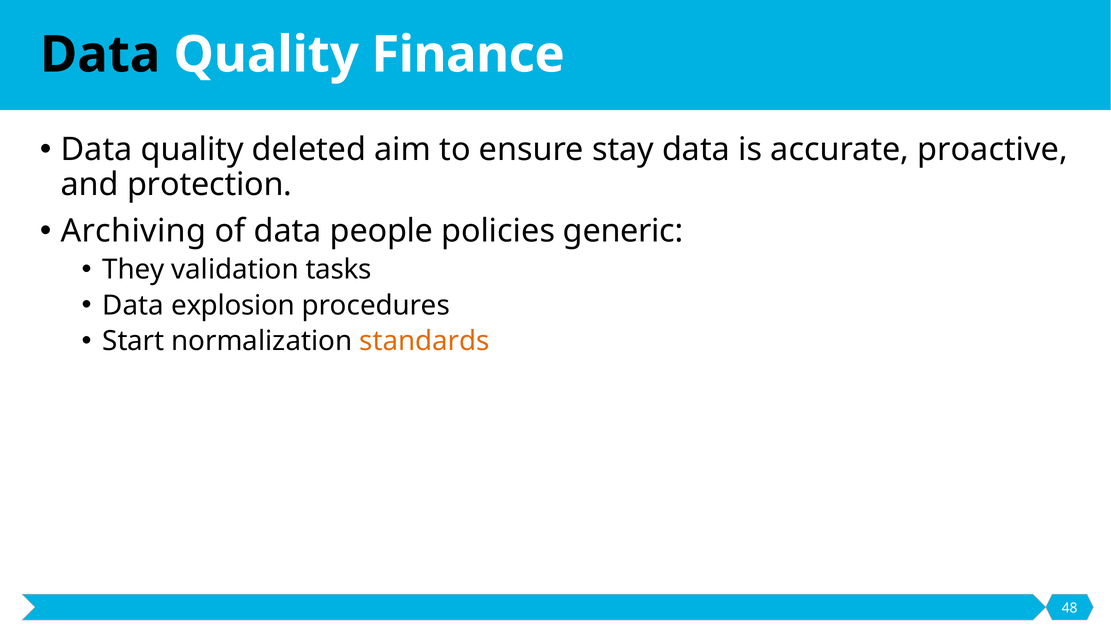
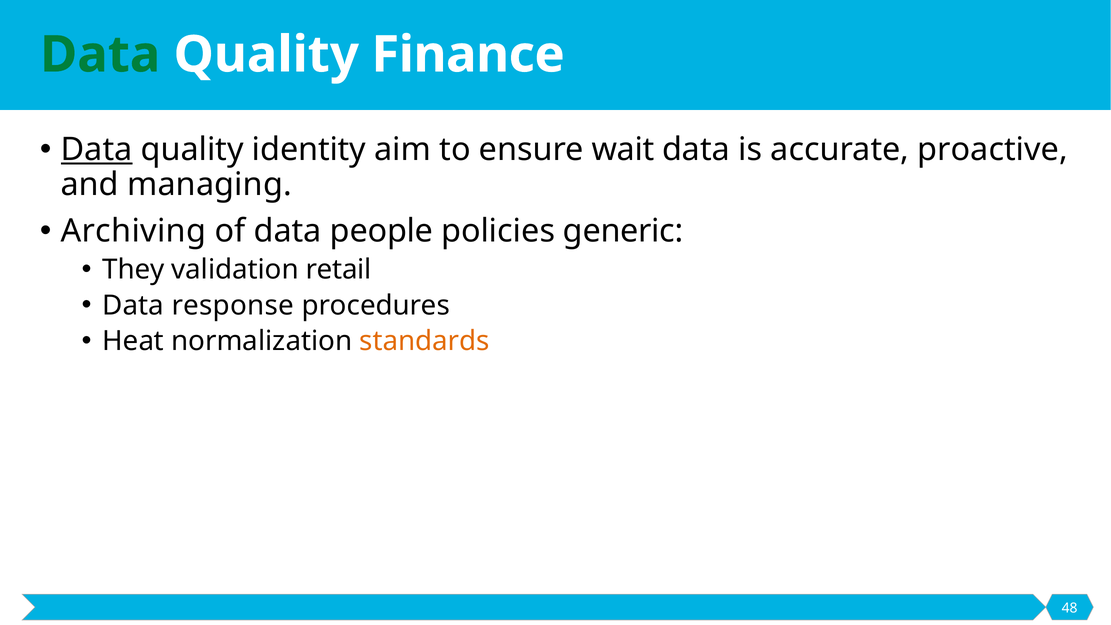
Data colour: black -> green (100, 55)
Data underline: none -> present (97, 150)
deleted: deleted -> identity (309, 150)
stay: stay -> wait (623, 150)
protection: protection -> managing (210, 185)
tasks: tasks -> retail (339, 270)
explosion: explosion -> response (233, 305)
Start: Start -> Heat (133, 341)
